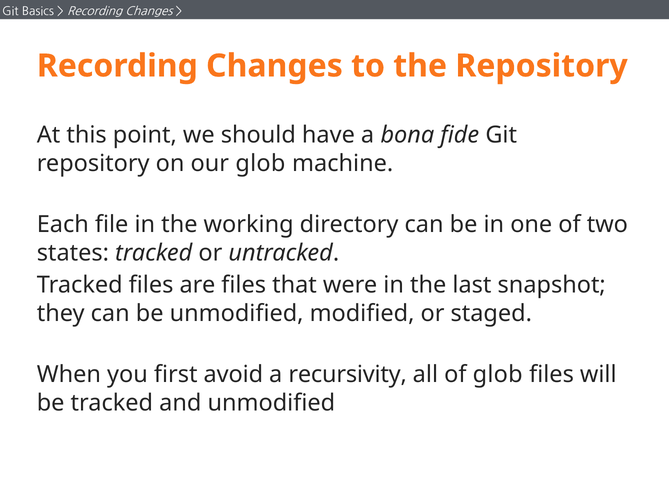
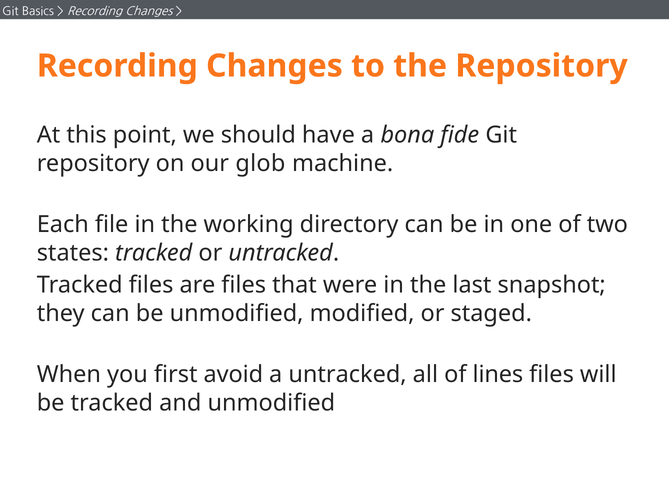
a recursivity: recursivity -> untracked (348, 374)
of glob: glob -> lines (498, 374)
